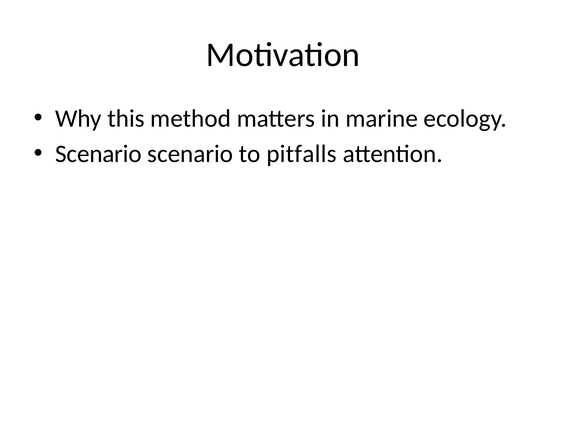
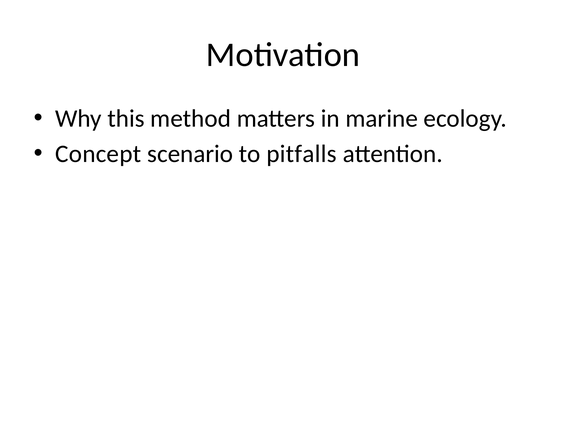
Scenario: Scenario -> Concept (98, 154)
